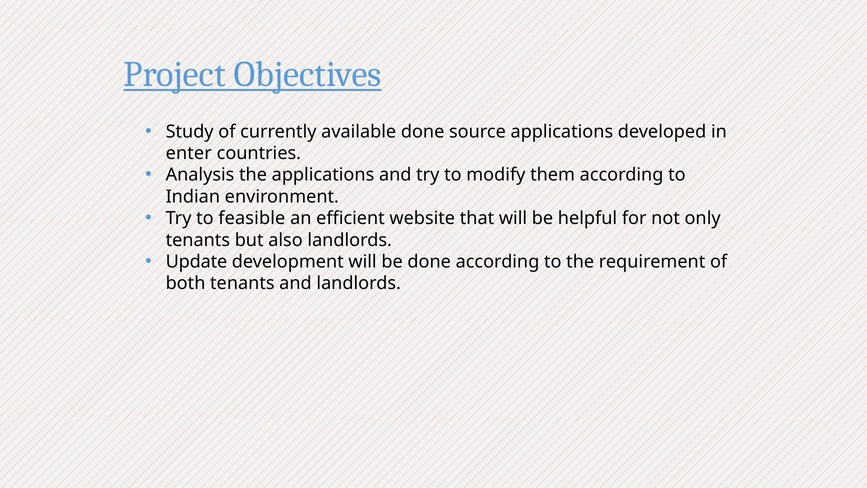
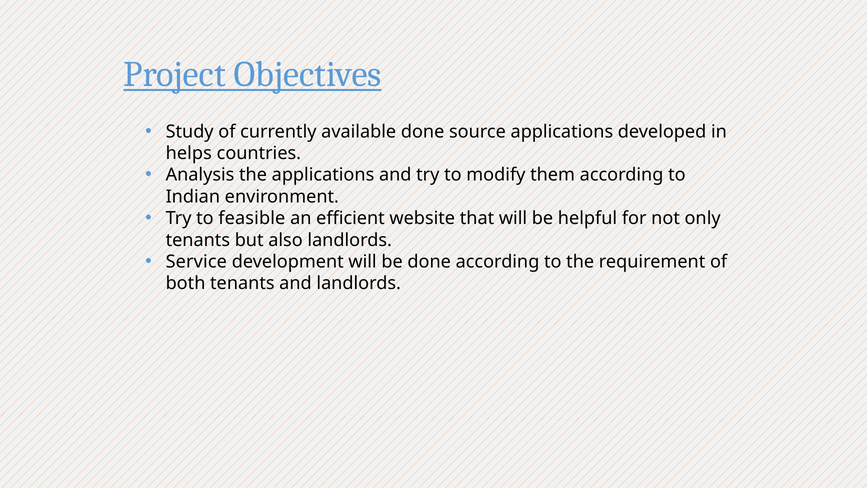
enter: enter -> helps (189, 153)
Update: Update -> Service (196, 262)
